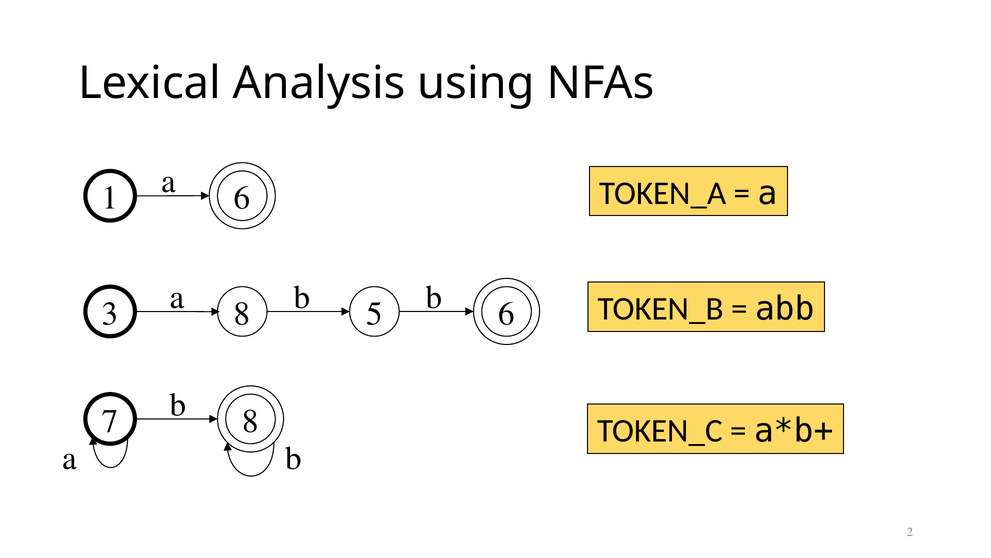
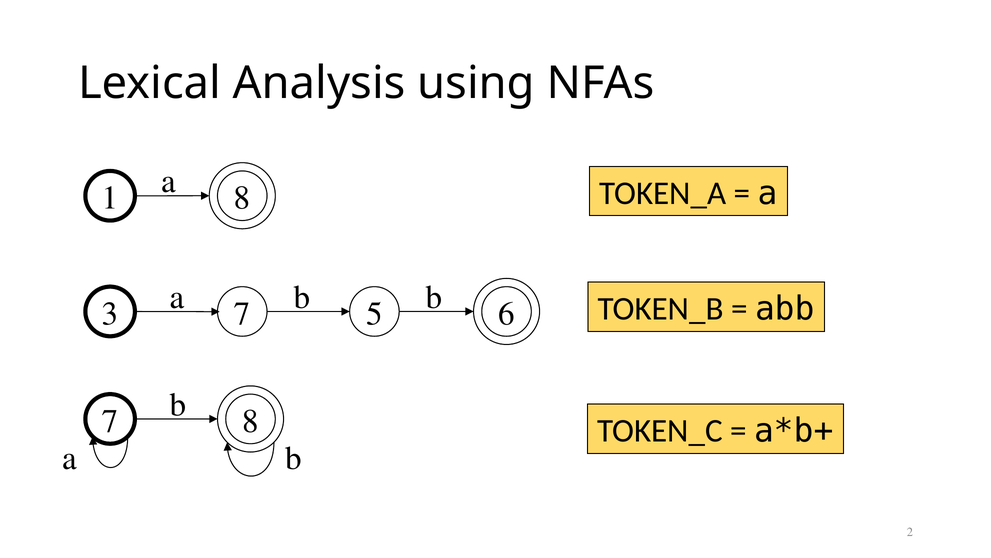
1 6: 6 -> 8 (242, 198)
3 8: 8 -> 7 (242, 313)
